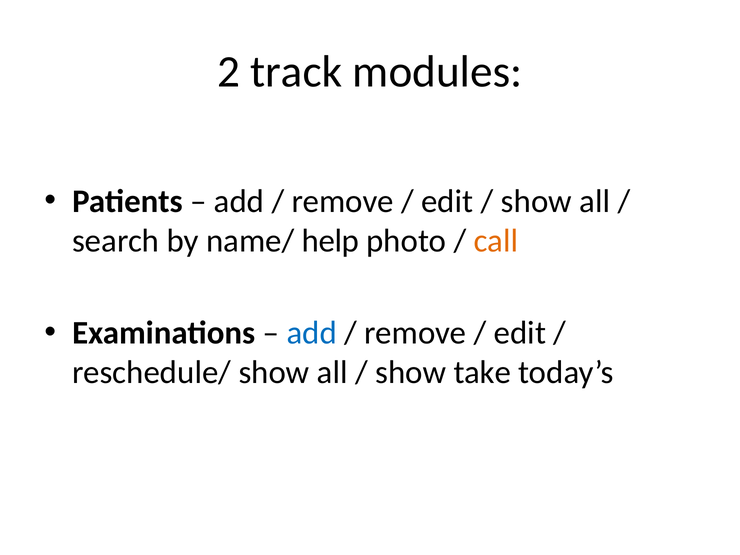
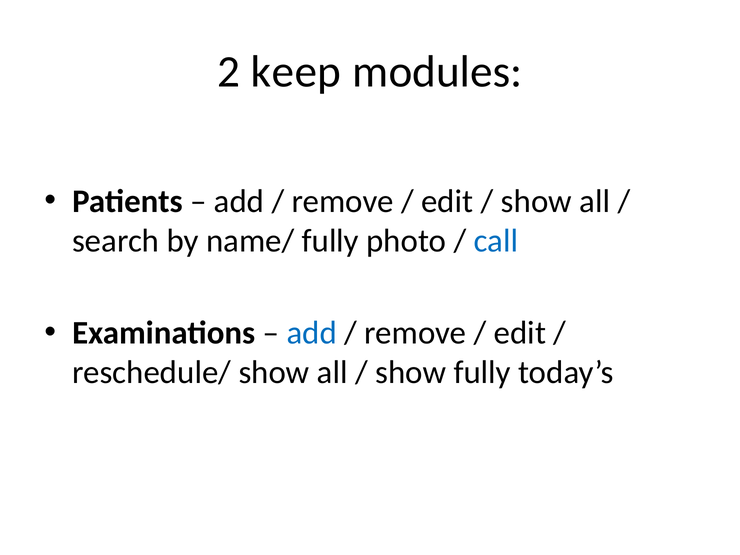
track: track -> keep (296, 72)
name/ help: help -> fully (330, 241)
call colour: orange -> blue (496, 241)
show take: take -> fully (482, 372)
